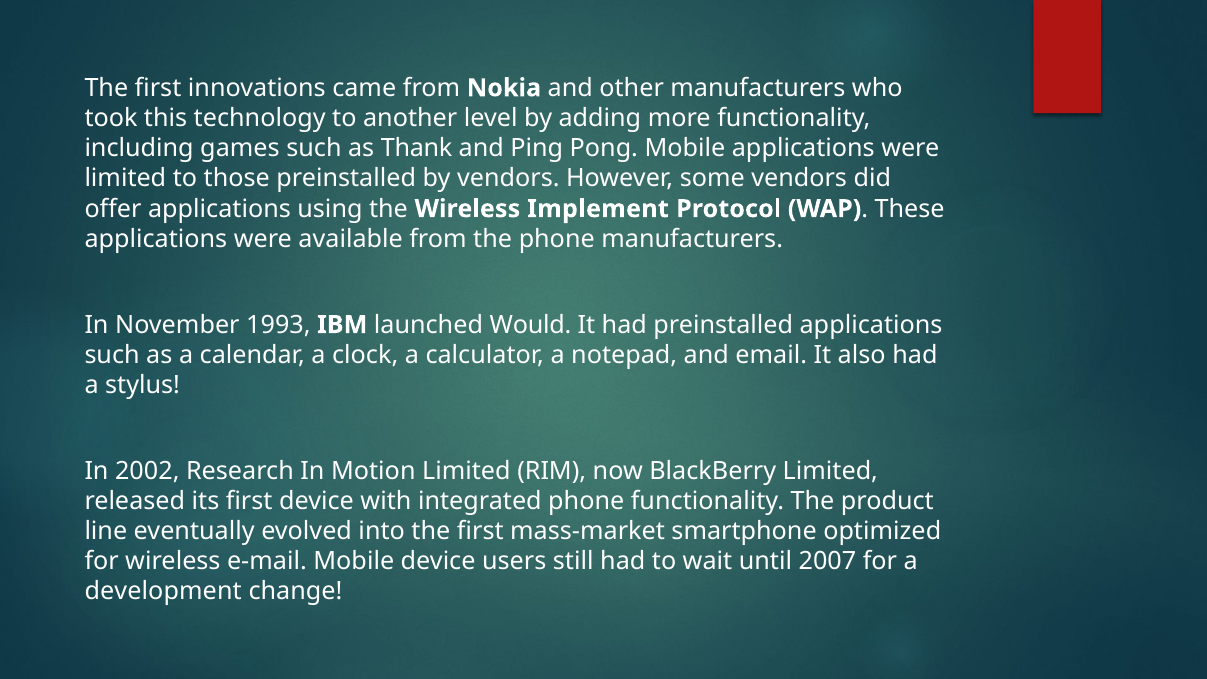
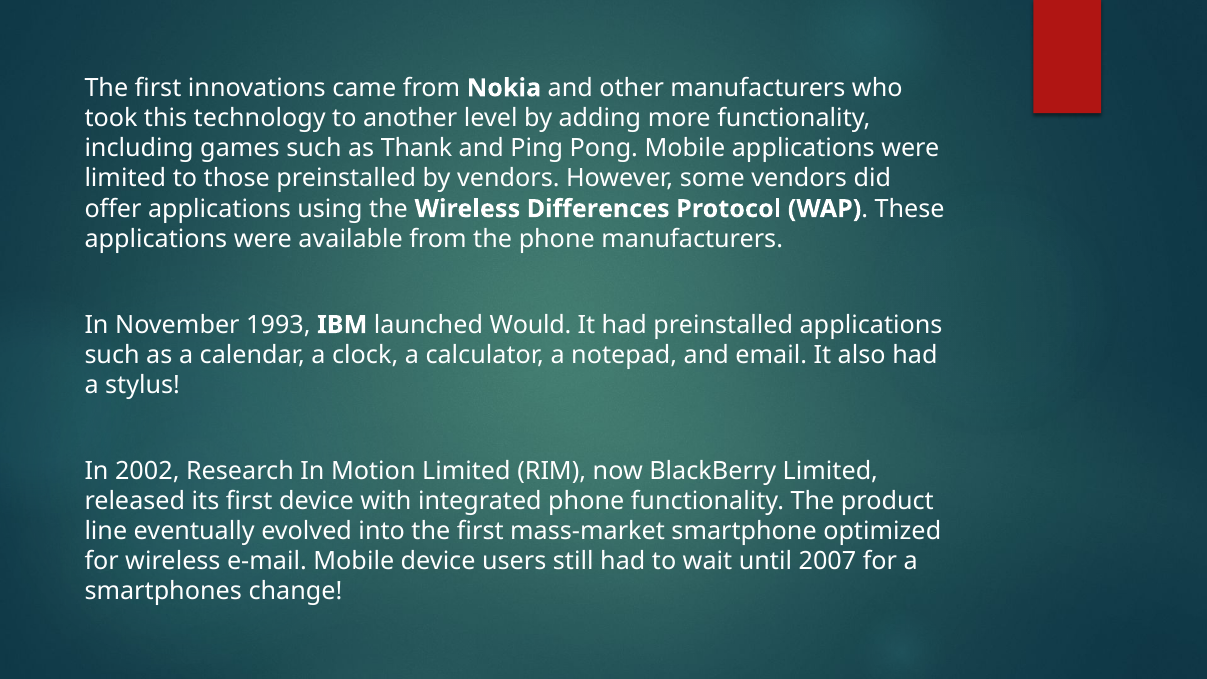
Implement: Implement -> Differences (598, 209)
development: development -> smartphones (163, 592)
